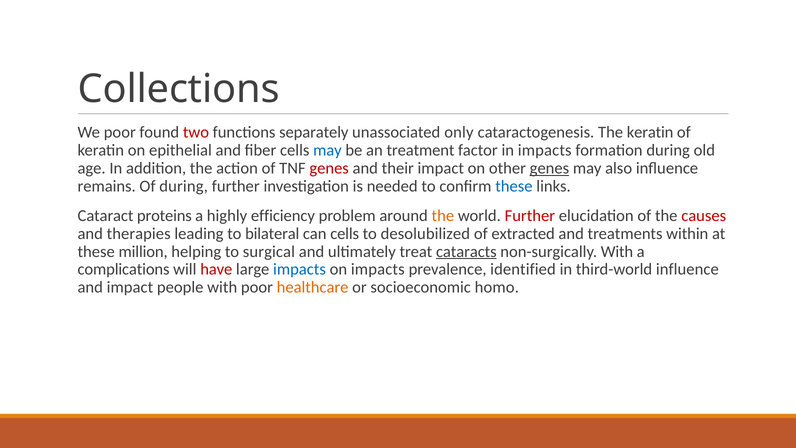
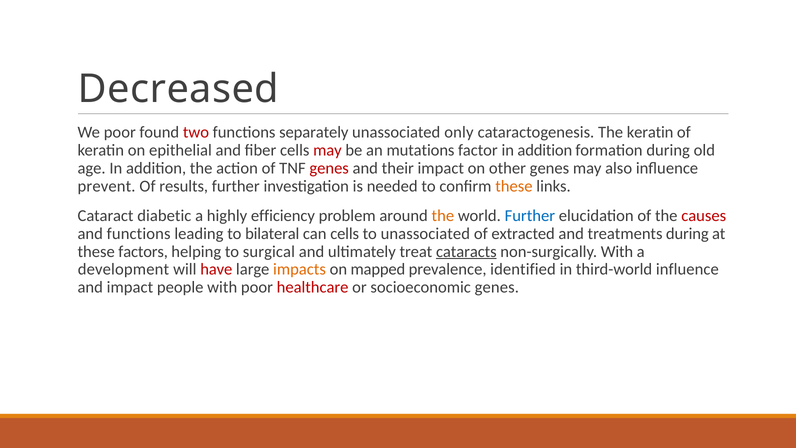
Collections: Collections -> Decreased (178, 89)
may colour: blue -> red (327, 150)
treatment: treatment -> mutations (421, 150)
factor in impacts: impacts -> addition (545, 150)
genes underline: present -> none (549, 168)
remains: remains -> prevent (107, 186)
Of during: during -> results (184, 186)
these colour: blue -> orange (514, 186)
proteins: proteins -> diabetic (164, 216)
Further colour: red -> blue (530, 216)
and therapies: therapies -> functions (139, 234)
to desolubilized: desolubilized -> unassociated (425, 234)
treatments within: within -> during (687, 234)
million: million -> factors (143, 251)
complications: complications -> development (123, 269)
impacts colour: blue -> orange (299, 269)
on impacts: impacts -> mapped (378, 269)
healthcare colour: orange -> red (313, 287)
socioeconomic homo: homo -> genes (497, 287)
